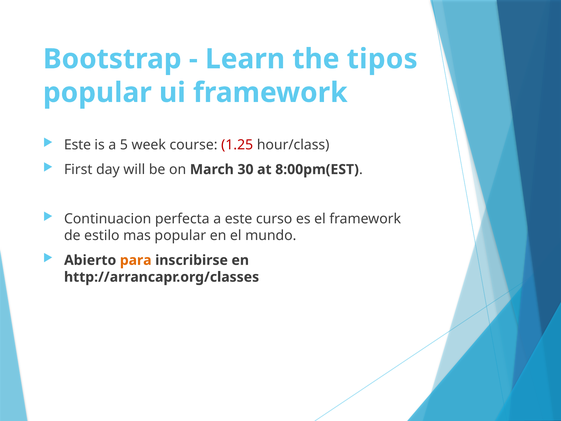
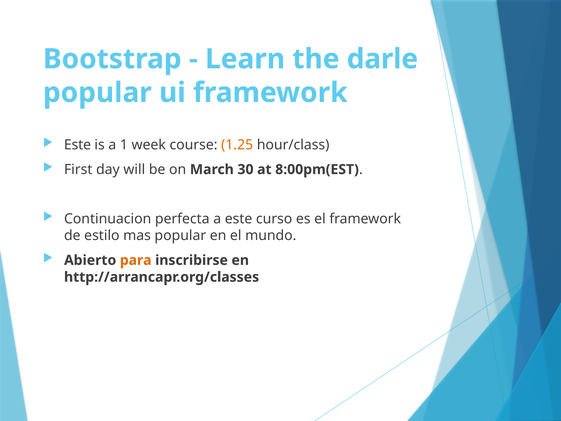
tipos: tipos -> darle (382, 59)
5: 5 -> 1 (124, 145)
1.25 colour: red -> orange (237, 145)
